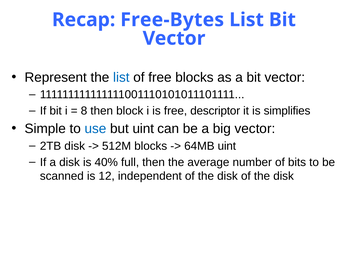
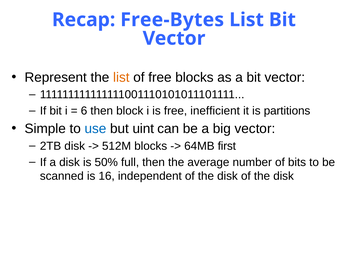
list colour: blue -> orange (121, 77)
8: 8 -> 6 (84, 111)
descriptor: descriptor -> inefficient (215, 111)
simplifies: simplifies -> partitions (287, 111)
64MB uint: uint -> first (227, 146)
40%: 40% -> 50% (106, 162)
12: 12 -> 16 (107, 176)
